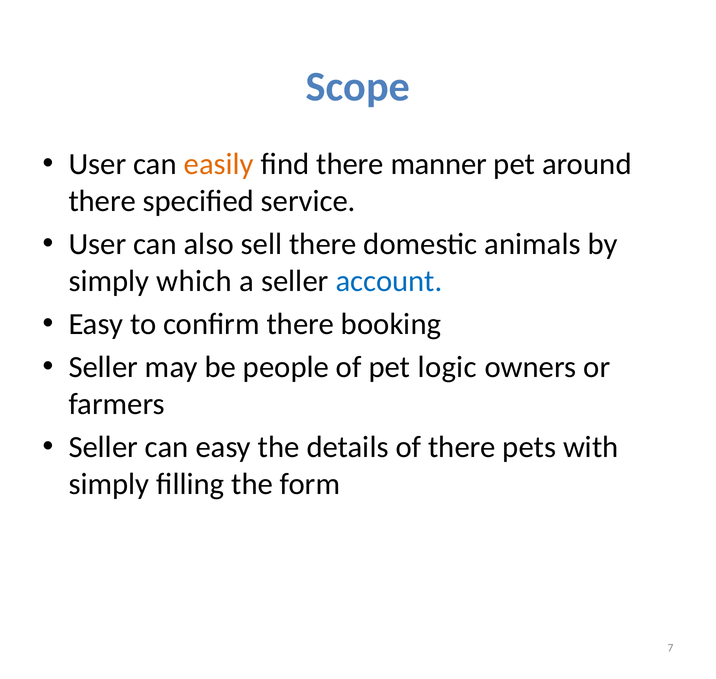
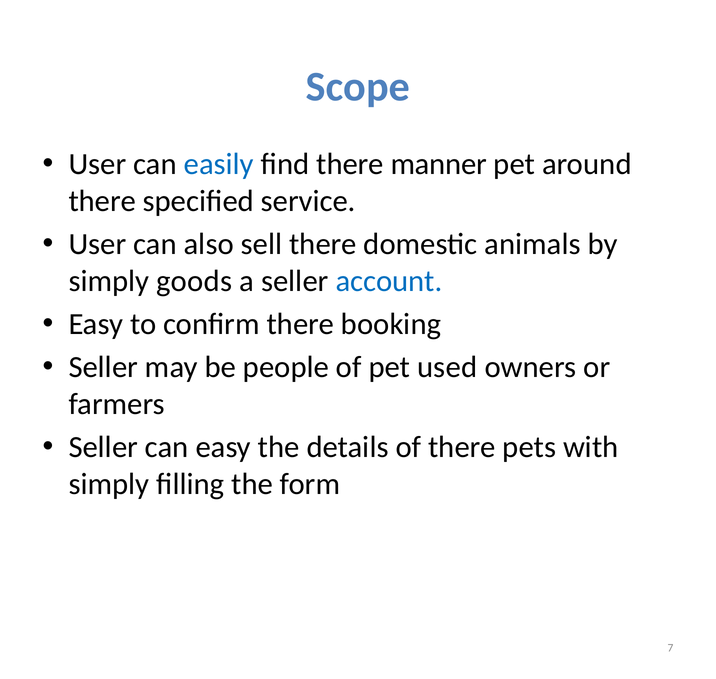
easily colour: orange -> blue (219, 164)
which: which -> goods (194, 281)
logic: logic -> used (447, 367)
